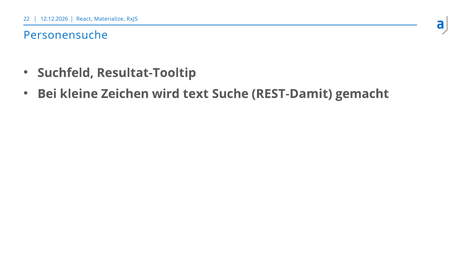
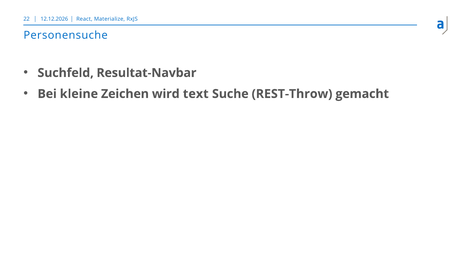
Resultat-Tooltip: Resultat-Tooltip -> Resultat-Navbar (146, 73)
REST-Damit: REST-Damit -> REST-Throw (292, 94)
